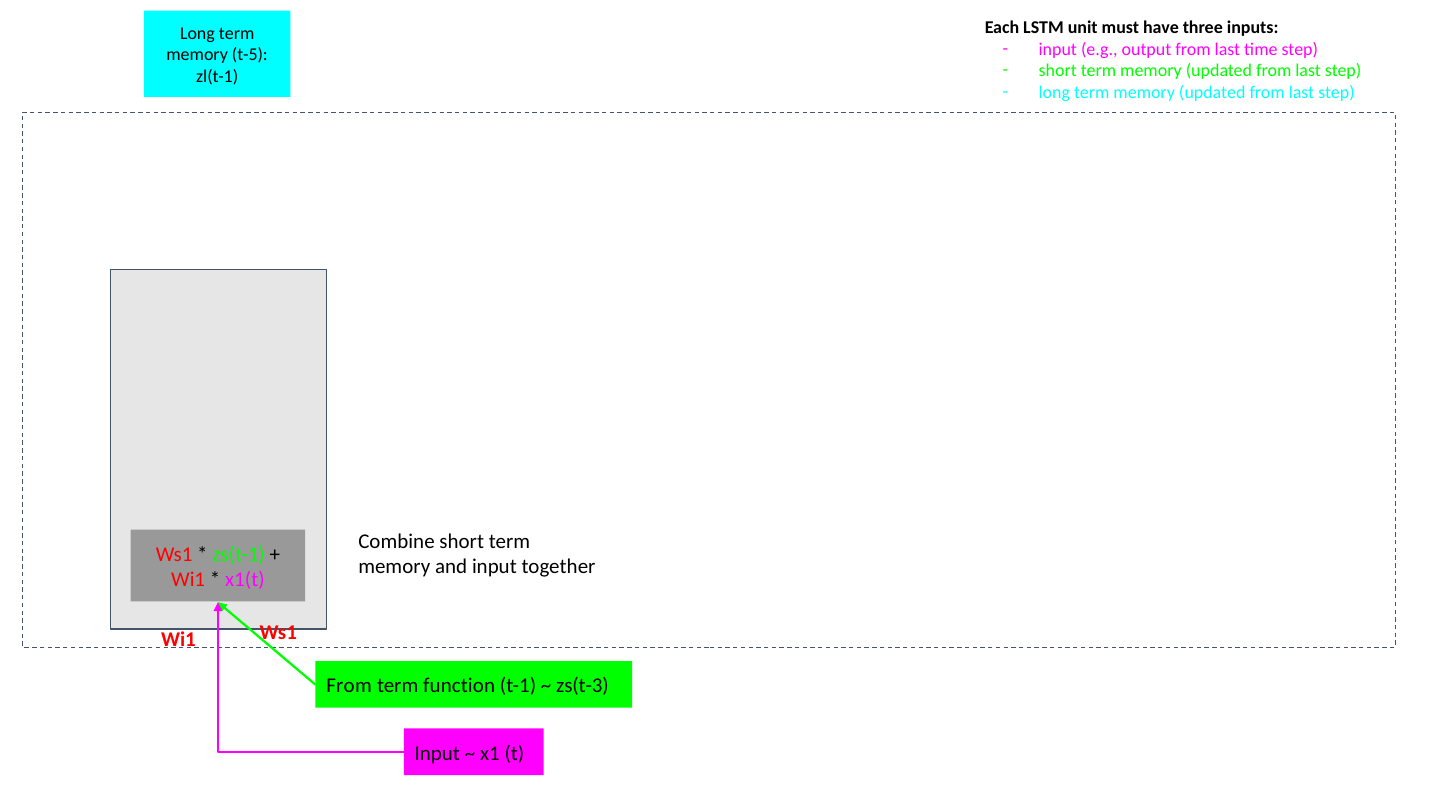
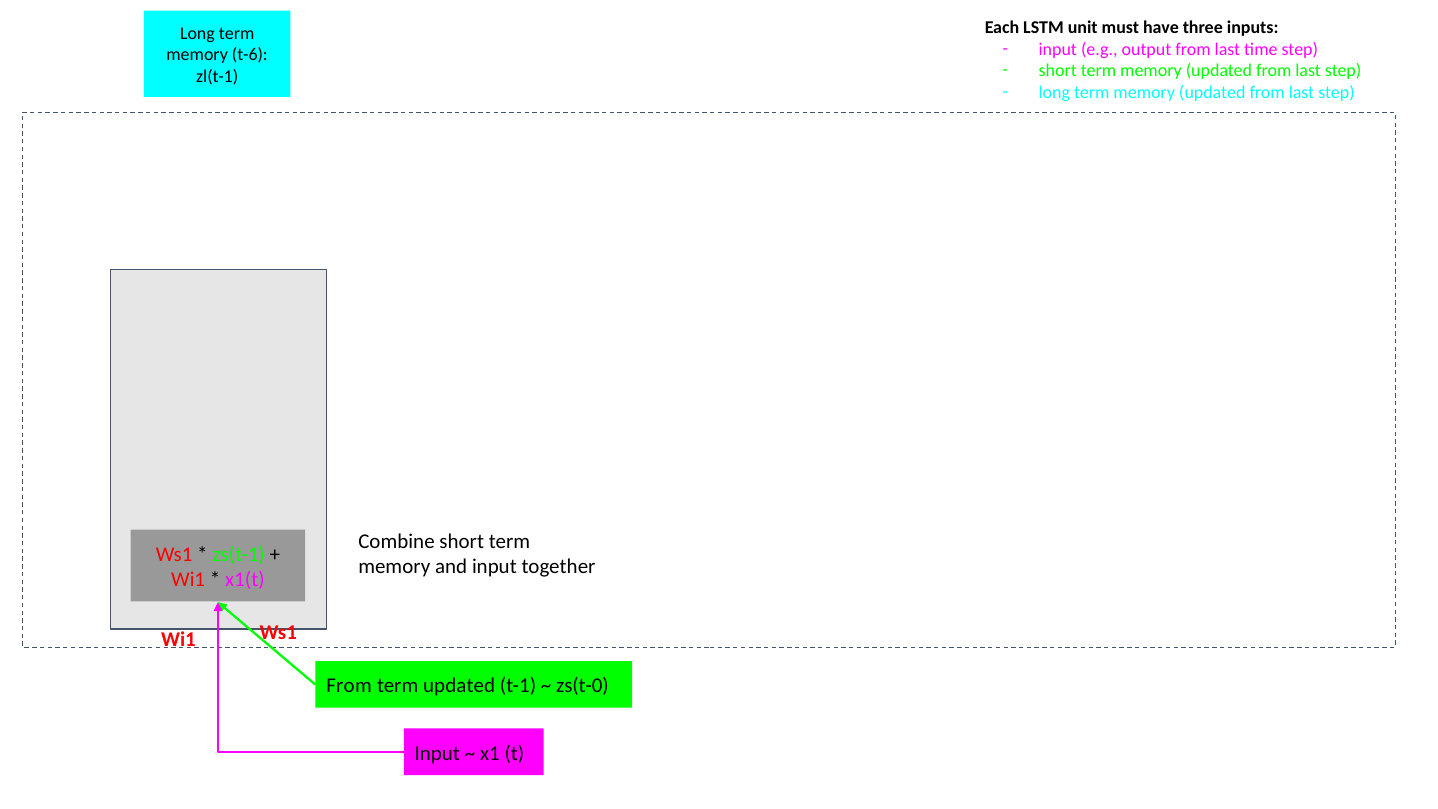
t-5: t-5 -> t-6 (250, 55)
term function: function -> updated (459, 686)
zs(t-3: zs(t-3 -> zs(t-0 (582, 686)
